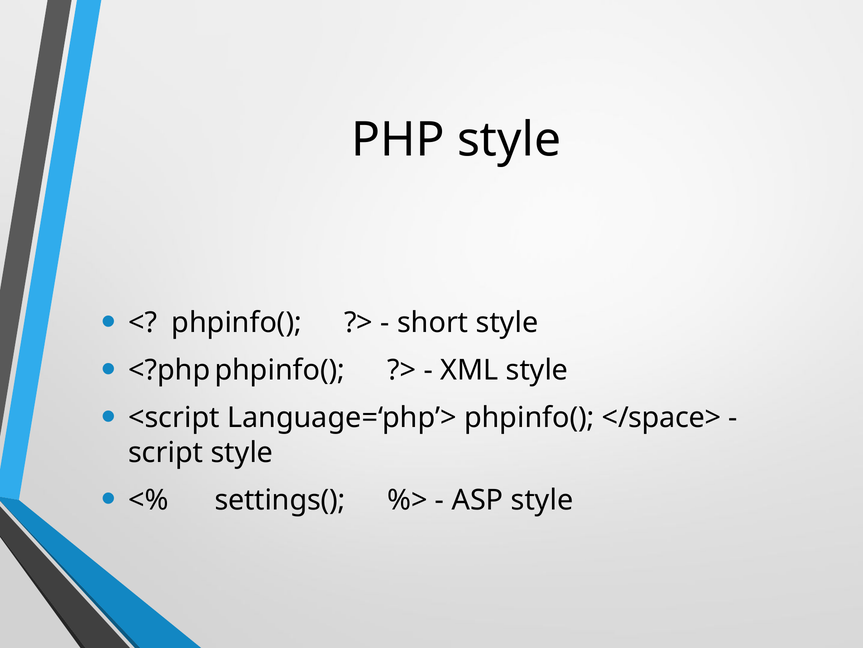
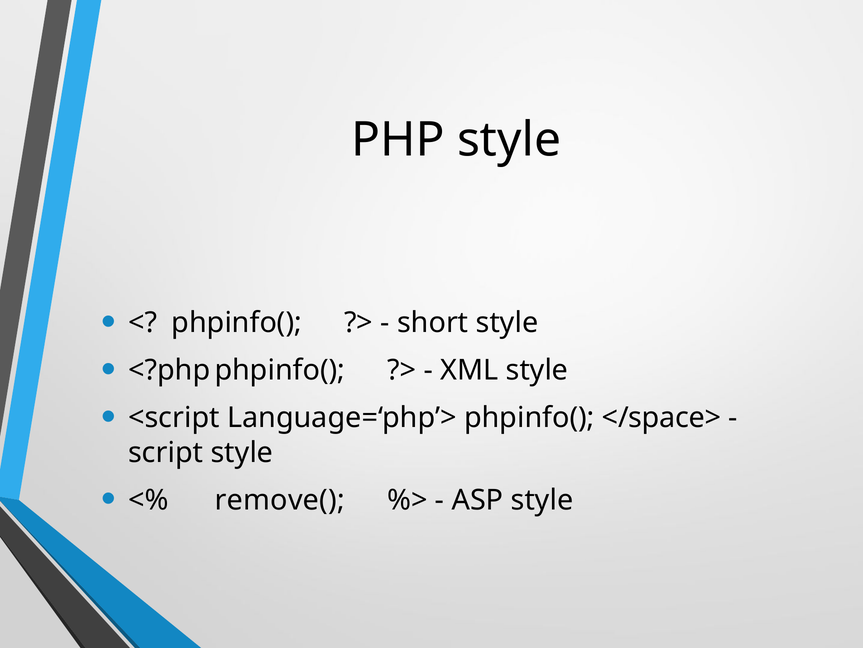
settings(: settings( -> remove( (280, 499)
